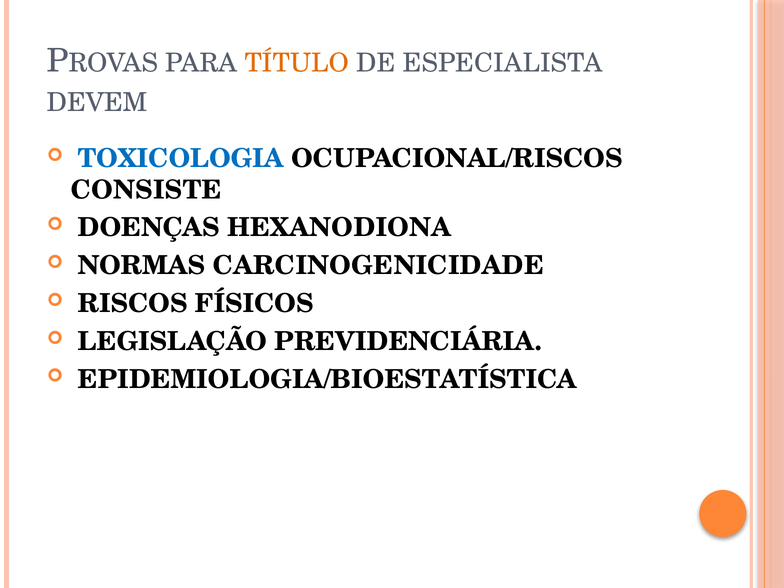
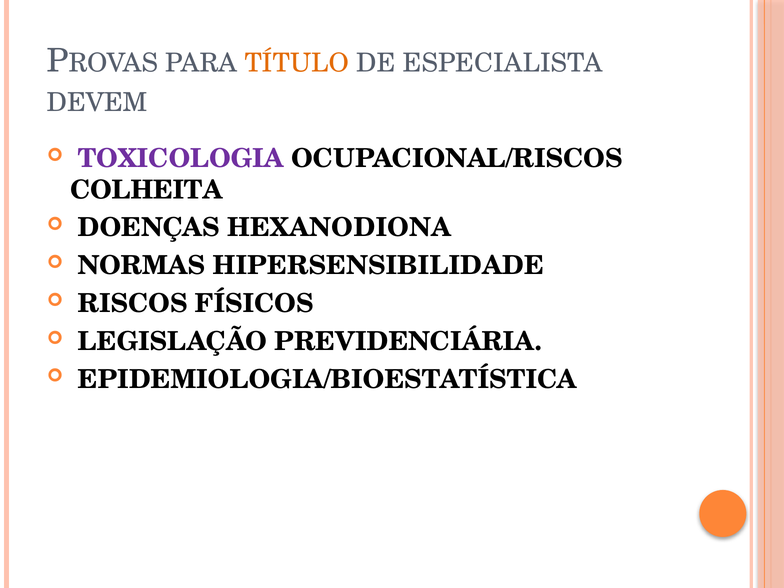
TOXICOLOGIA colour: blue -> purple (181, 159)
CONSISTE: CONSISTE -> COLHEITA (146, 190)
CARCINOGENICIDADE: CARCINOGENICIDADE -> HIPERSENSIBILIDADE (378, 266)
